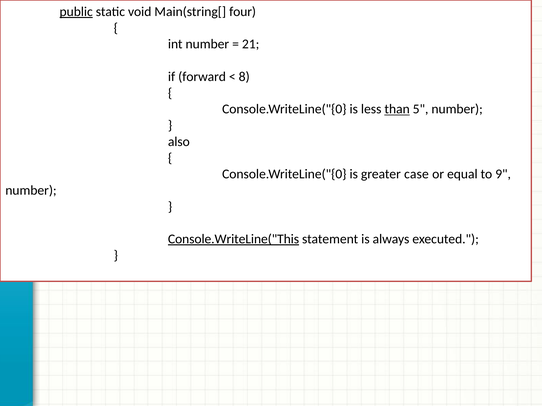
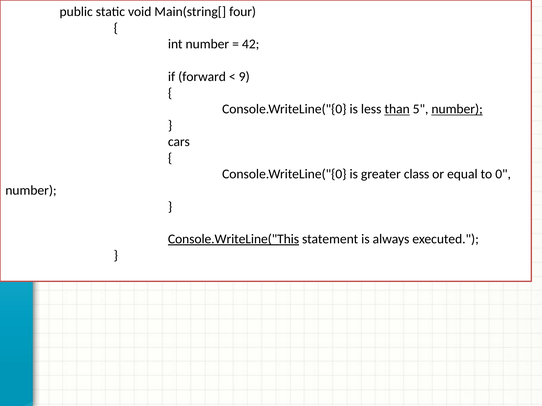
public underline: present -> none (76, 12)
21: 21 -> 42 (251, 44)
8: 8 -> 9 (244, 77)
number underline: none -> present (457, 109)
also: also -> cars (179, 142)
case: case -> class (417, 174)
9: 9 -> 0 (503, 174)
